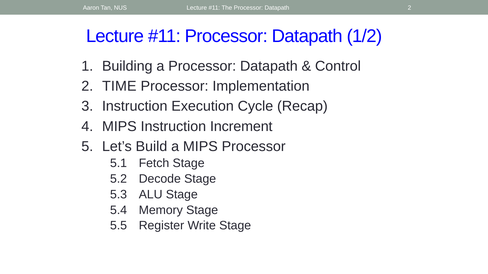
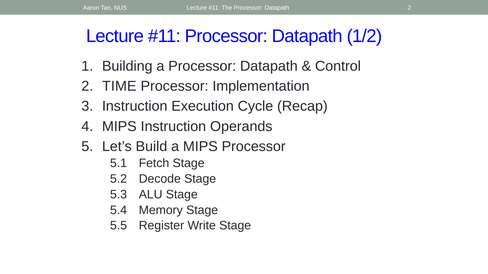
Increment: Increment -> Operands (241, 127)
